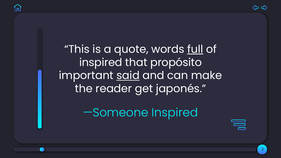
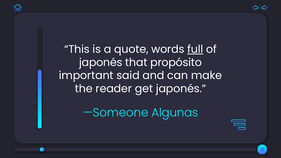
inspired: inspired -> japonés (101, 62)
said underline: present -> none (128, 76)
—Someone Inspired: Inspired -> Algunas (175, 113)
